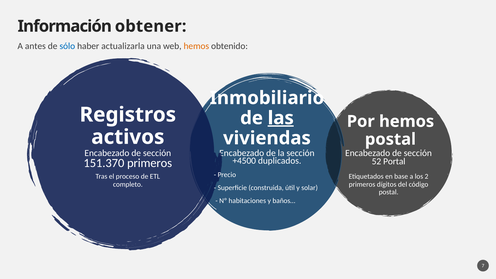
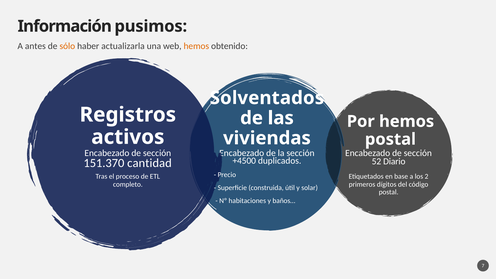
obtener: obtener -> pusimos (151, 26)
sólo colour: blue -> orange (67, 46)
Inmobiliario: Inmobiliario -> Solventados (267, 98)
las underline: present -> none (281, 118)
Portal: Portal -> Diario (394, 161)
151.370 primeros: primeros -> cantidad (149, 163)
